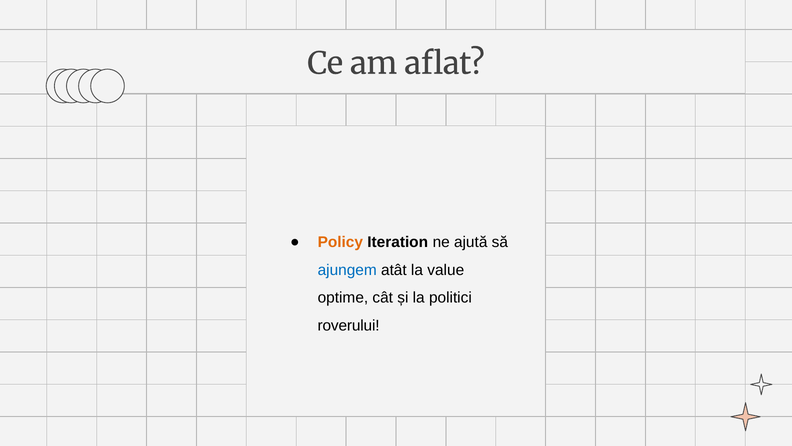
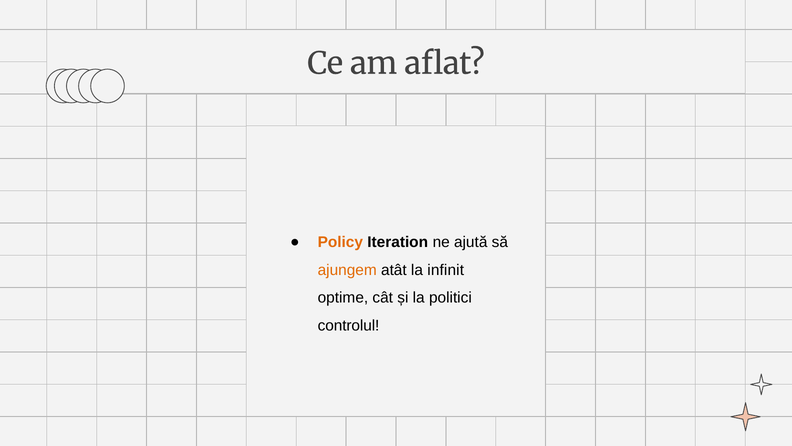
ajungem colour: blue -> orange (347, 270)
value: value -> infinit (446, 270)
roverului: roverului -> controlul (349, 325)
